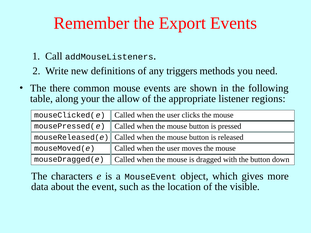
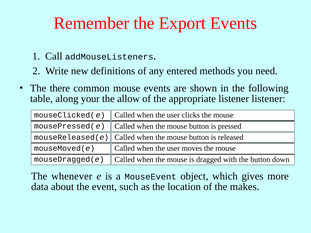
triggers: triggers -> entered (182, 71)
listener regions: regions -> listener (269, 99)
characters: characters -> whenever (72, 176)
visible: visible -> makes (245, 187)
